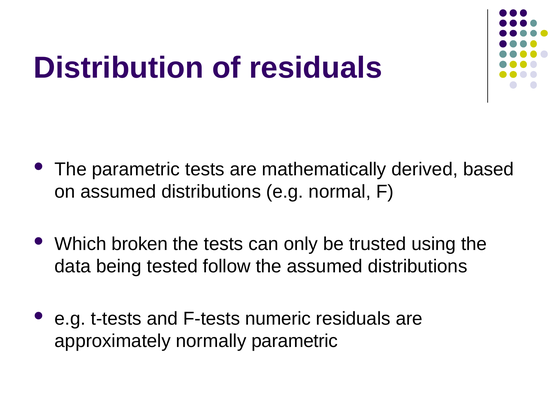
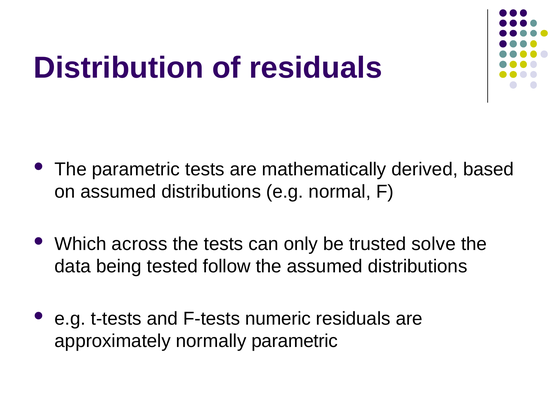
broken: broken -> across (140, 244)
using: using -> solve (434, 244)
